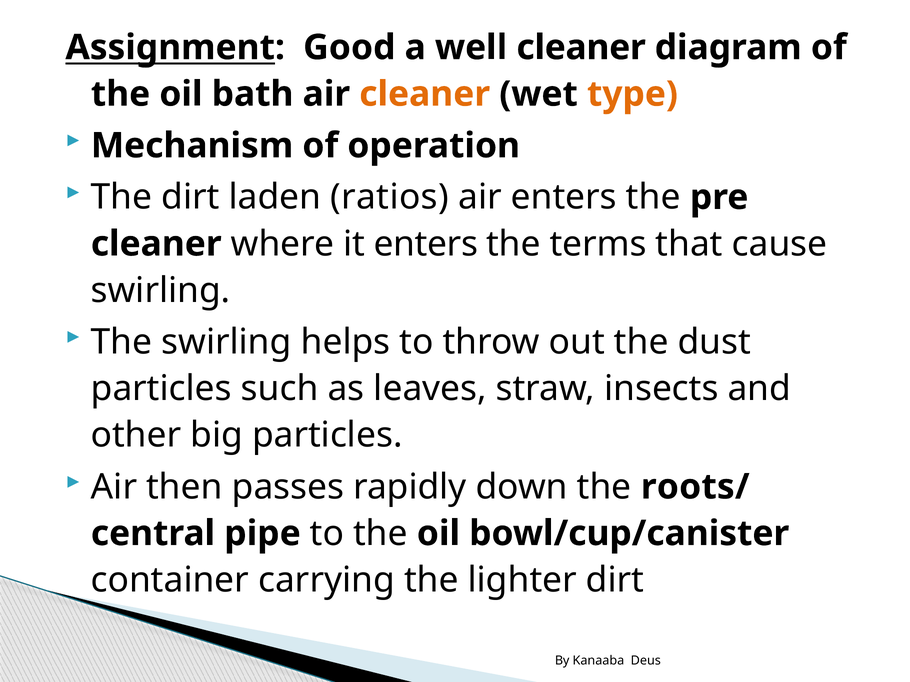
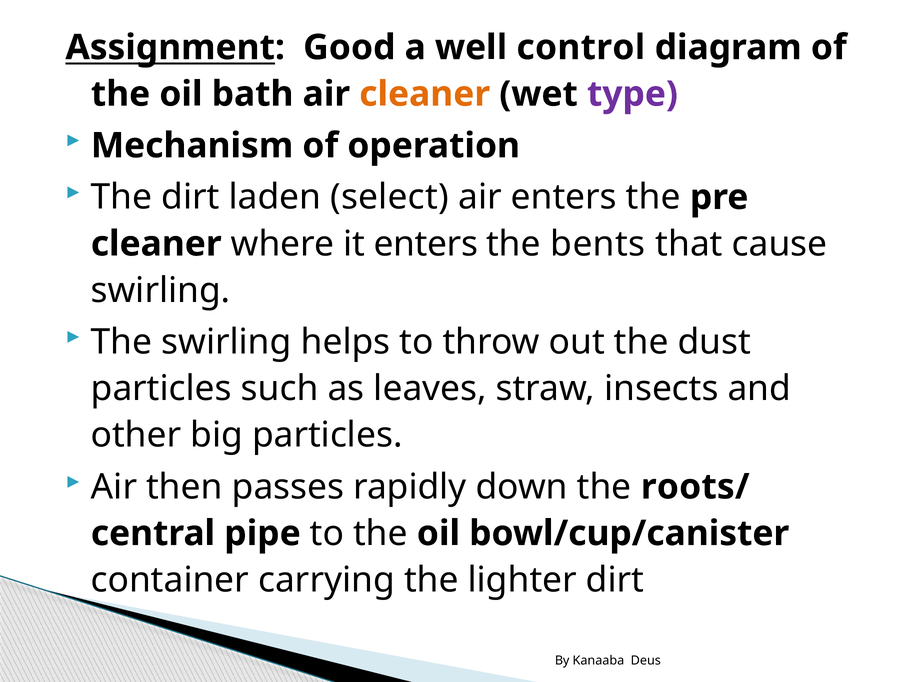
well cleaner: cleaner -> control (581, 48)
type colour: orange -> purple (632, 94)
ratios: ratios -> select (390, 197)
terms: terms -> bents (598, 244)
